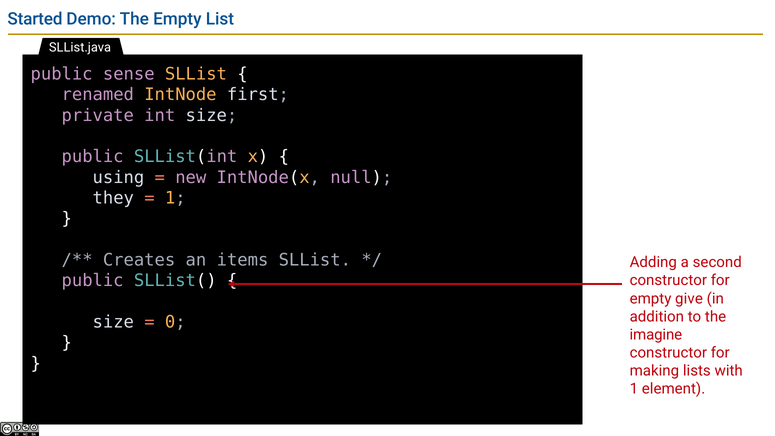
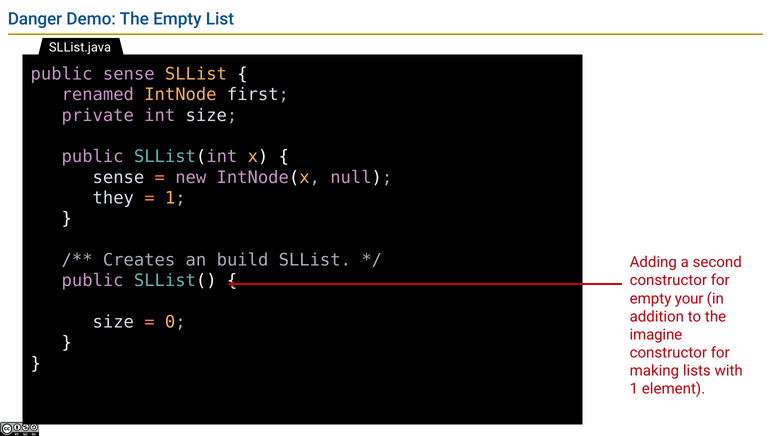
Started: Started -> Danger (35, 19)
using: using -> sense (118, 177)
items: items -> build (243, 260)
give: give -> your (689, 298)
